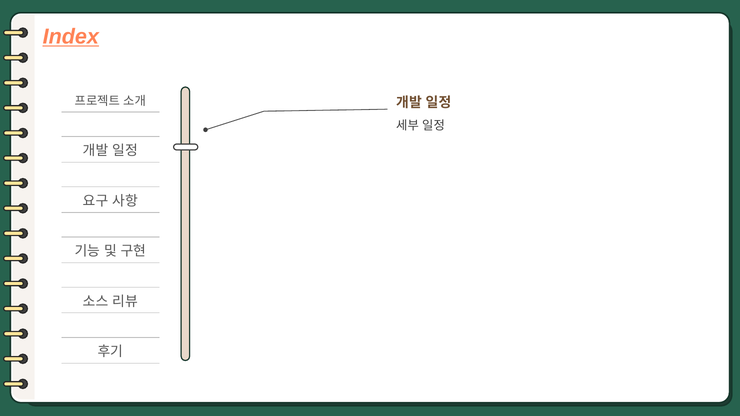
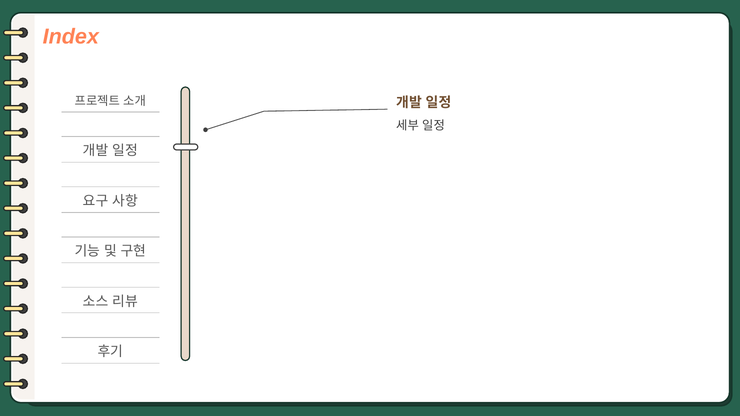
Index underline: present -> none (71, 37)
